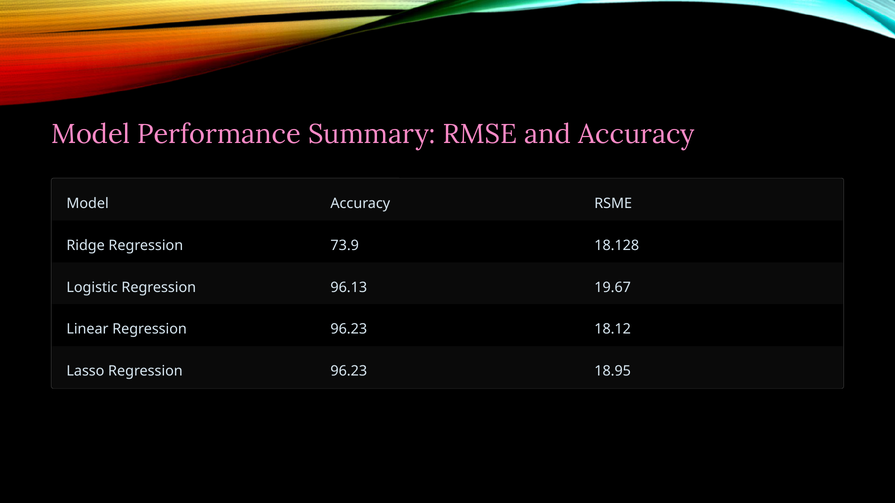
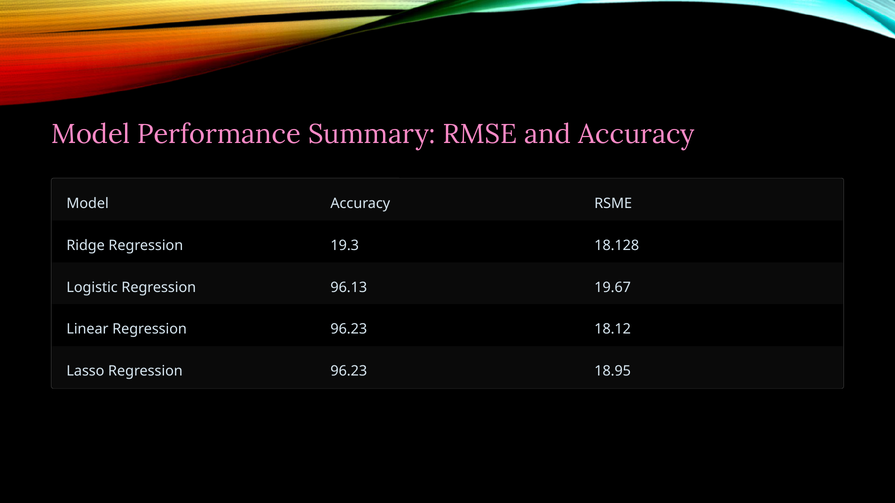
73.9: 73.9 -> 19.3 (345, 246)
